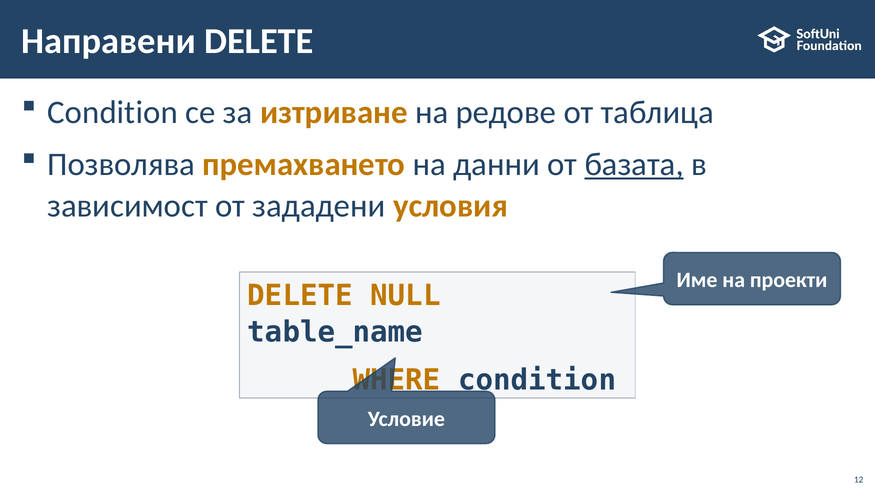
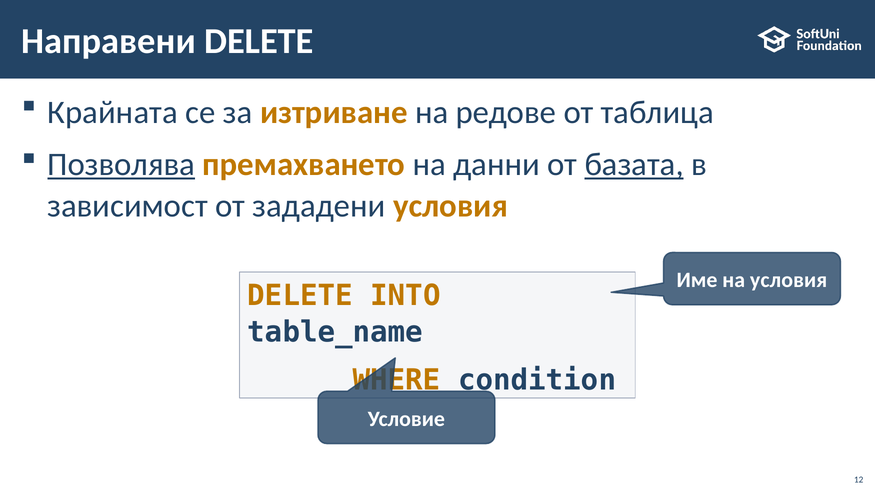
Condition: Condition -> Крайната (113, 112)
Позволява underline: none -> present (121, 165)
на проекти: проекти -> условия (789, 280)
NULL: NULL -> INTO (405, 296)
